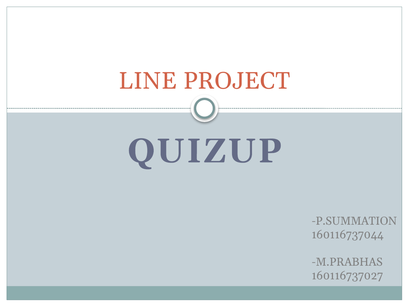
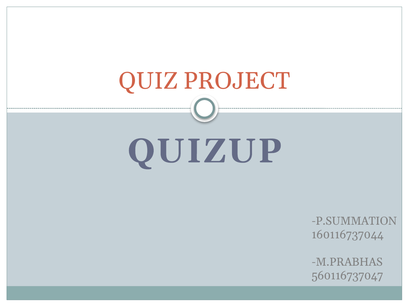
LINE: LINE -> QUIZ (148, 81)
160116737027: 160116737027 -> 560116737047 (347, 276)
